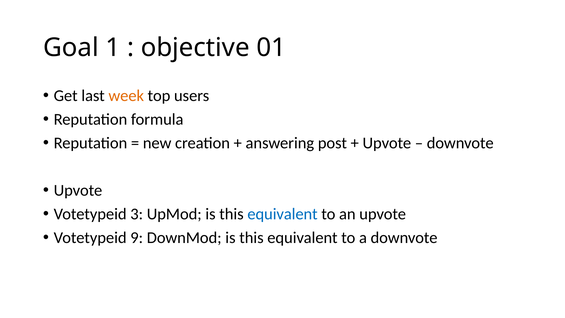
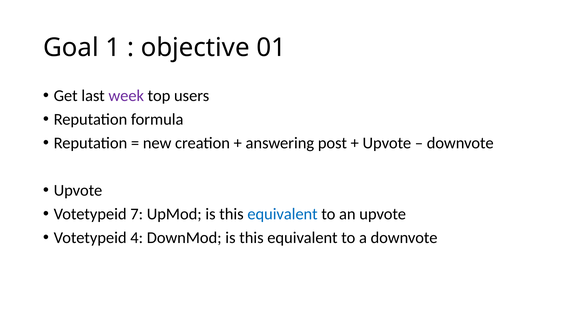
week colour: orange -> purple (126, 96)
3: 3 -> 7 (137, 214)
9: 9 -> 4 (137, 238)
